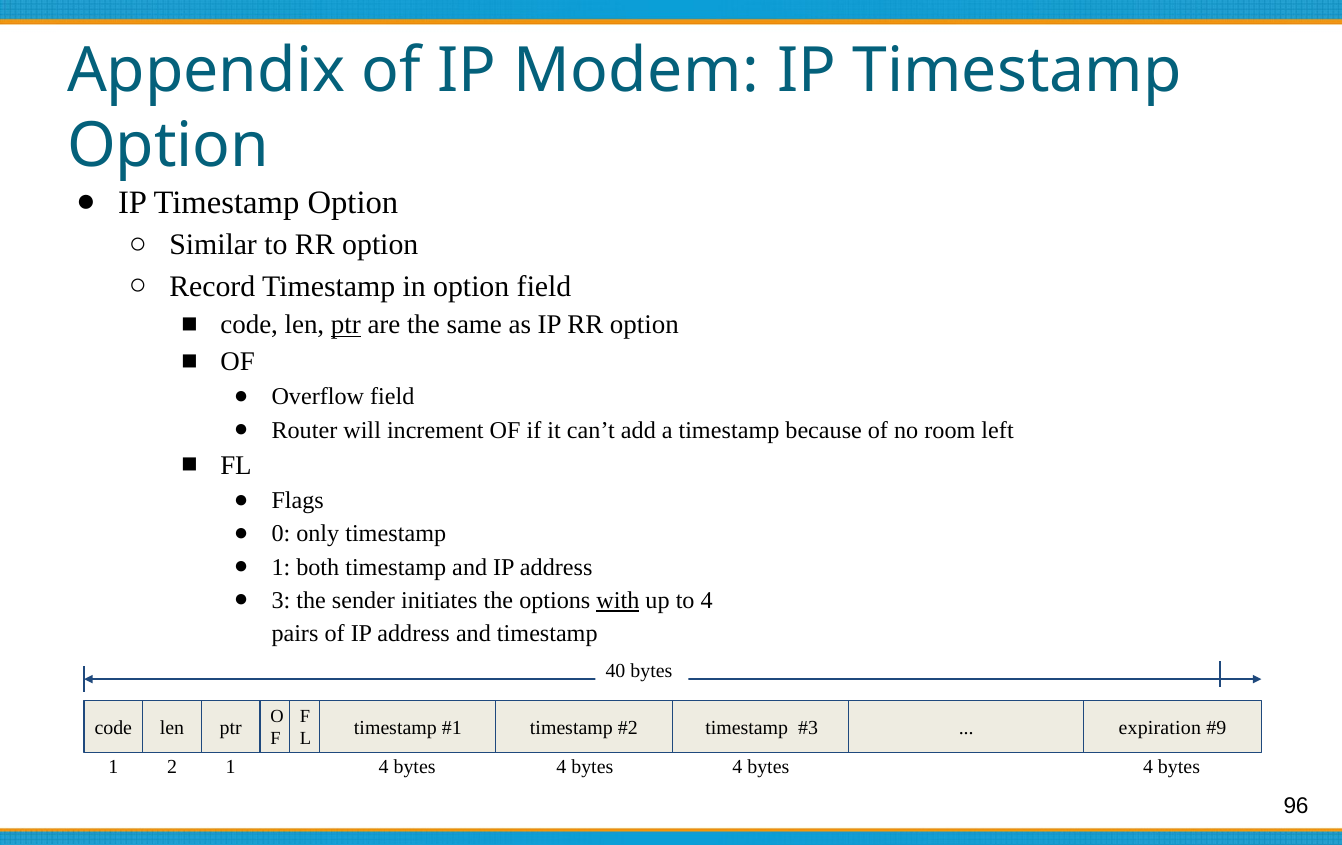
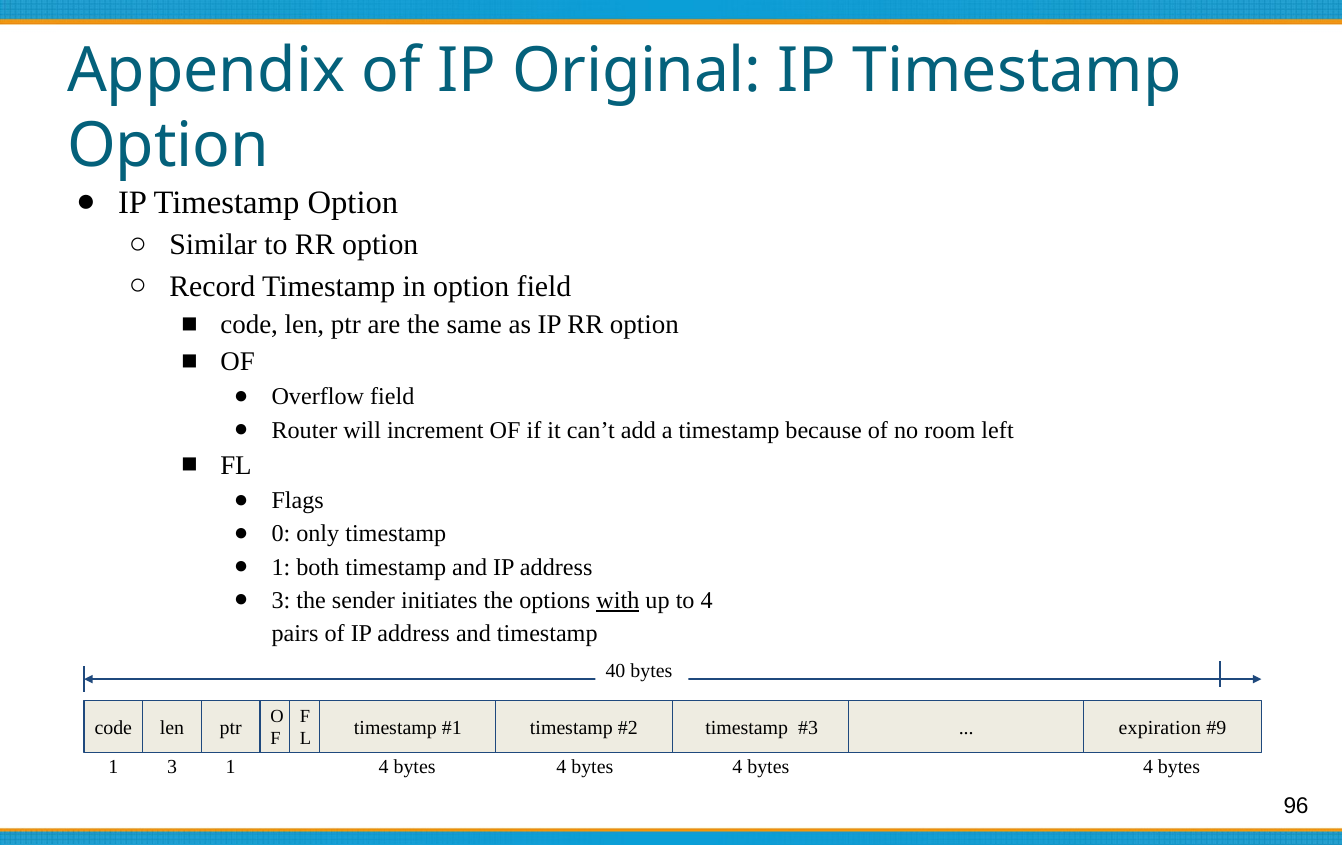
Modem: Modem -> Original (637, 71)
ptr underline: present -> none (346, 325)
1 2: 2 -> 3 (172, 768)
